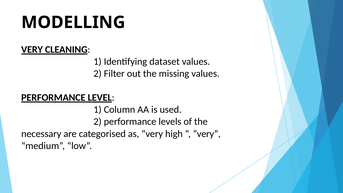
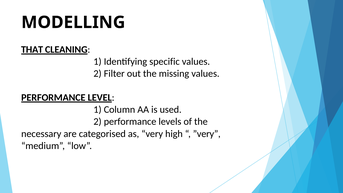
VERY: VERY -> THAT (32, 50)
dataset: dataset -> specific (165, 62)
